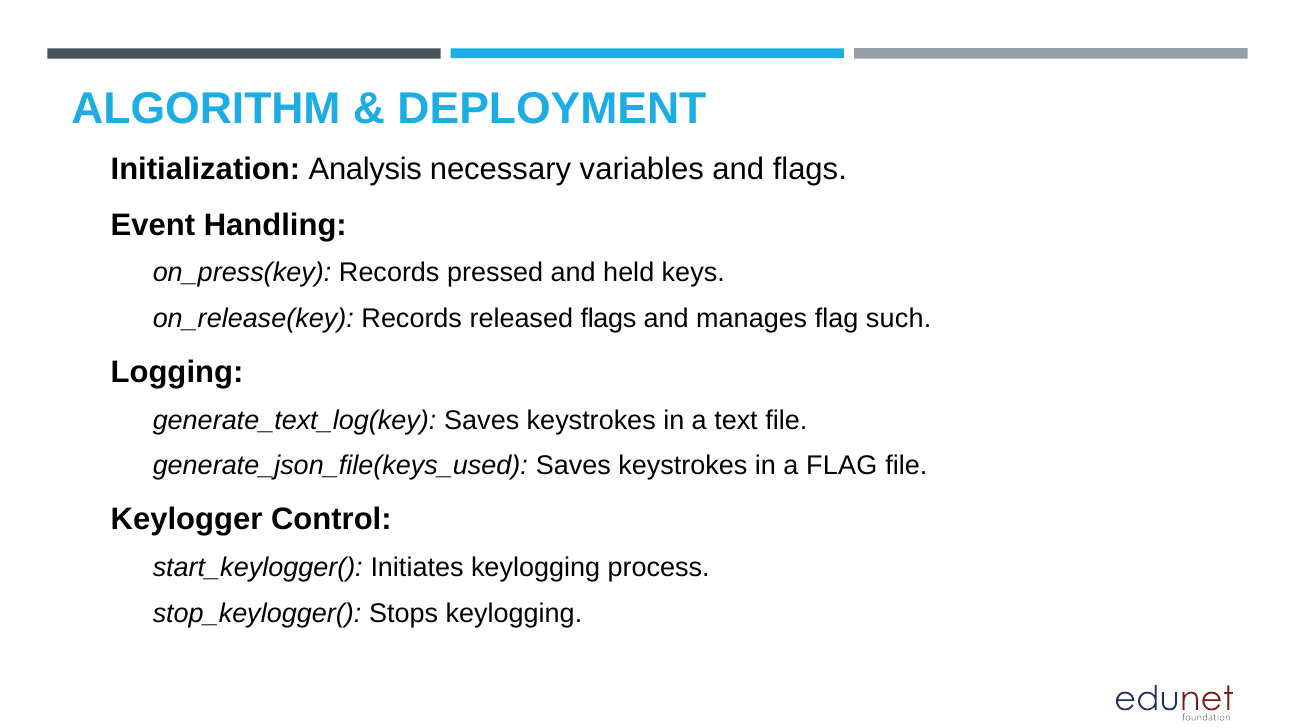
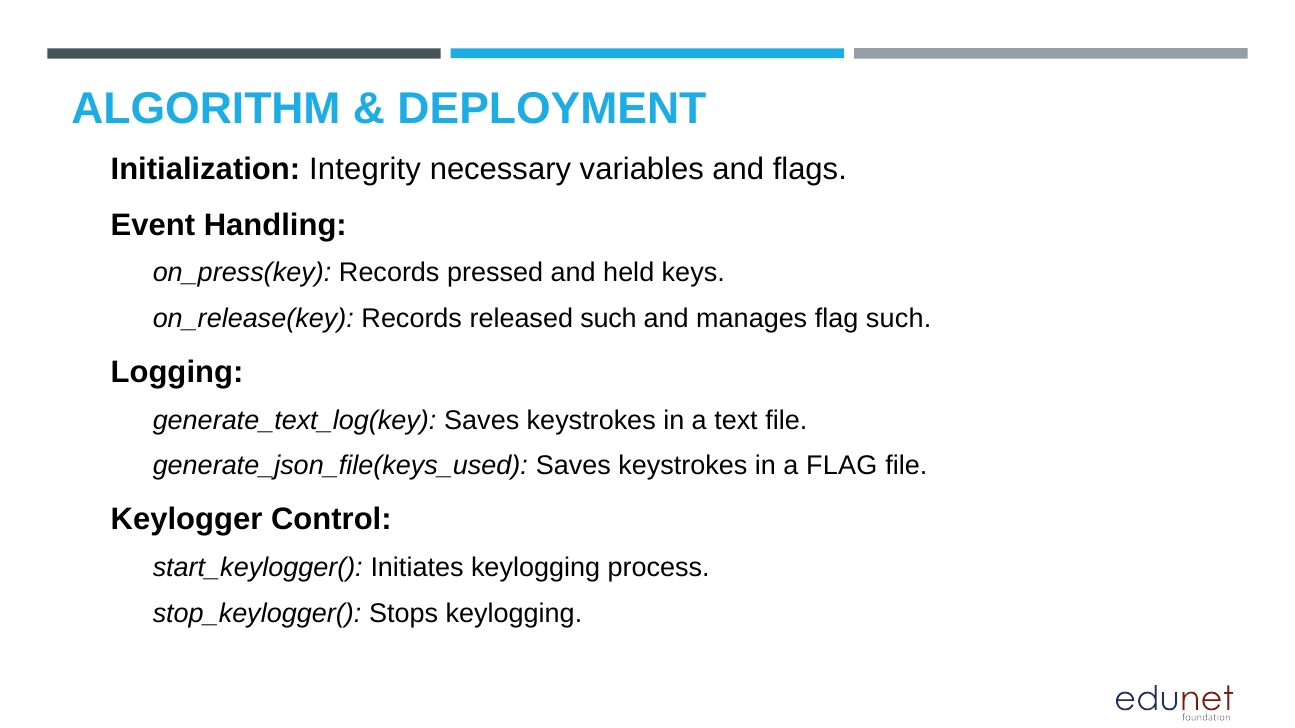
Analysis: Analysis -> Integrity (365, 170)
released flags: flags -> such (609, 319)
